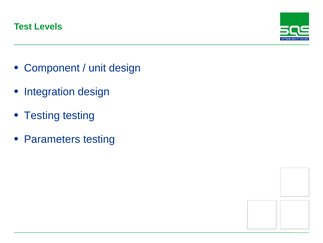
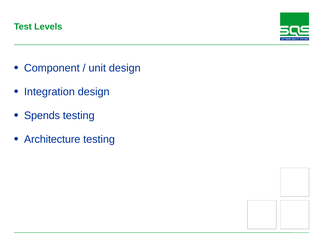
Testing: Testing -> Spends (42, 115)
Parameters: Parameters -> Architecture (52, 139)
